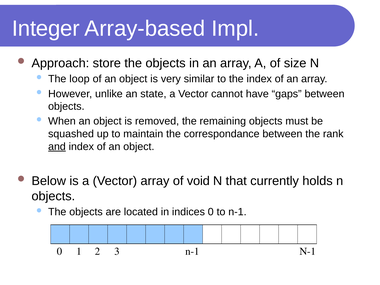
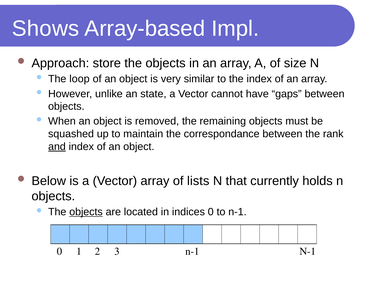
Integer: Integer -> Shows (46, 29)
void: void -> lists (198, 181)
objects underline: none -> present (86, 212)
